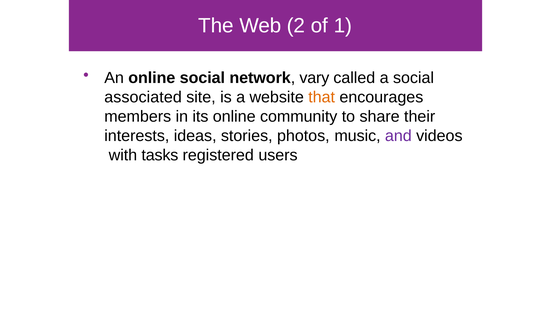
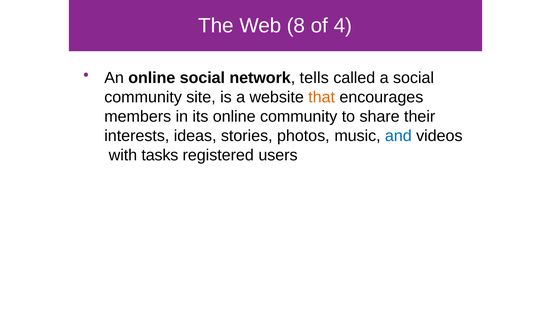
2: 2 -> 8 (296, 26)
1: 1 -> 4 (343, 26)
vary: vary -> tells (314, 78)
associated: associated -> community (143, 97)
and colour: purple -> blue (398, 136)
